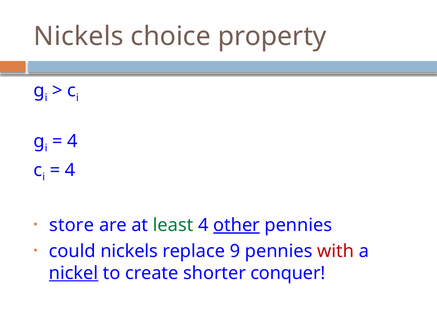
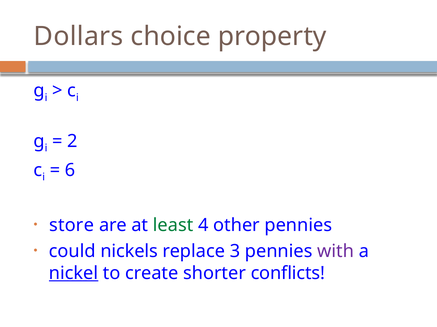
Nickels: Nickels -> Dollars (78, 36)
4: 4 -> 2 (73, 141)
4: 4 -> 6 (70, 171)
other underline: present -> none (237, 226)
9: 9 -> 3 (235, 252)
with colour: red -> purple (336, 252)
conquer: conquer -> conflicts (288, 274)
